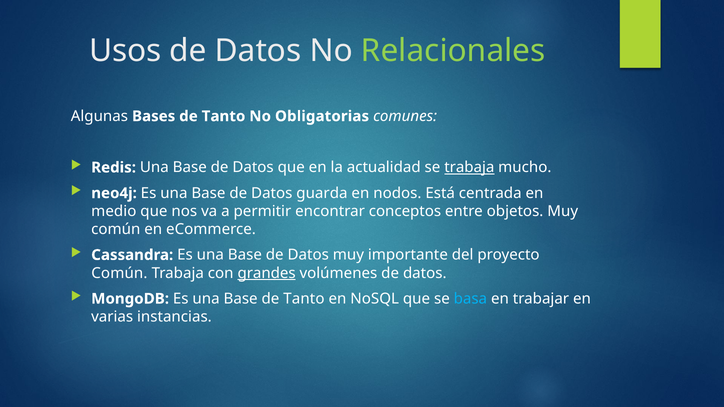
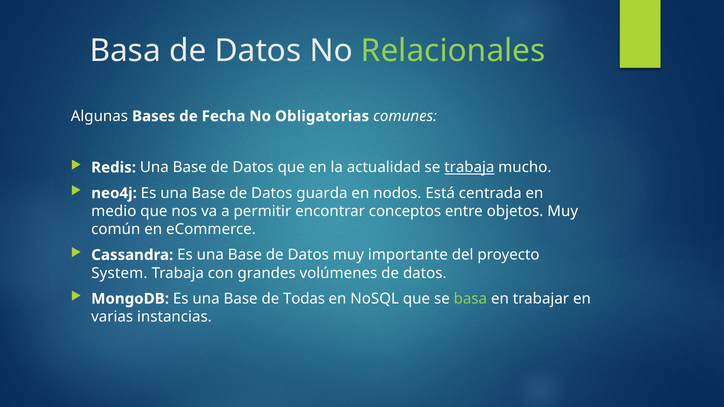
Usos: Usos -> Basa (125, 51)
Bases de Tanto: Tanto -> Fecha (224, 116)
Común: Común -> System (119, 273)
grandes underline: present -> none (267, 273)
Base de Tanto: Tanto -> Todas (304, 299)
basa colour: light blue -> light green (470, 299)
